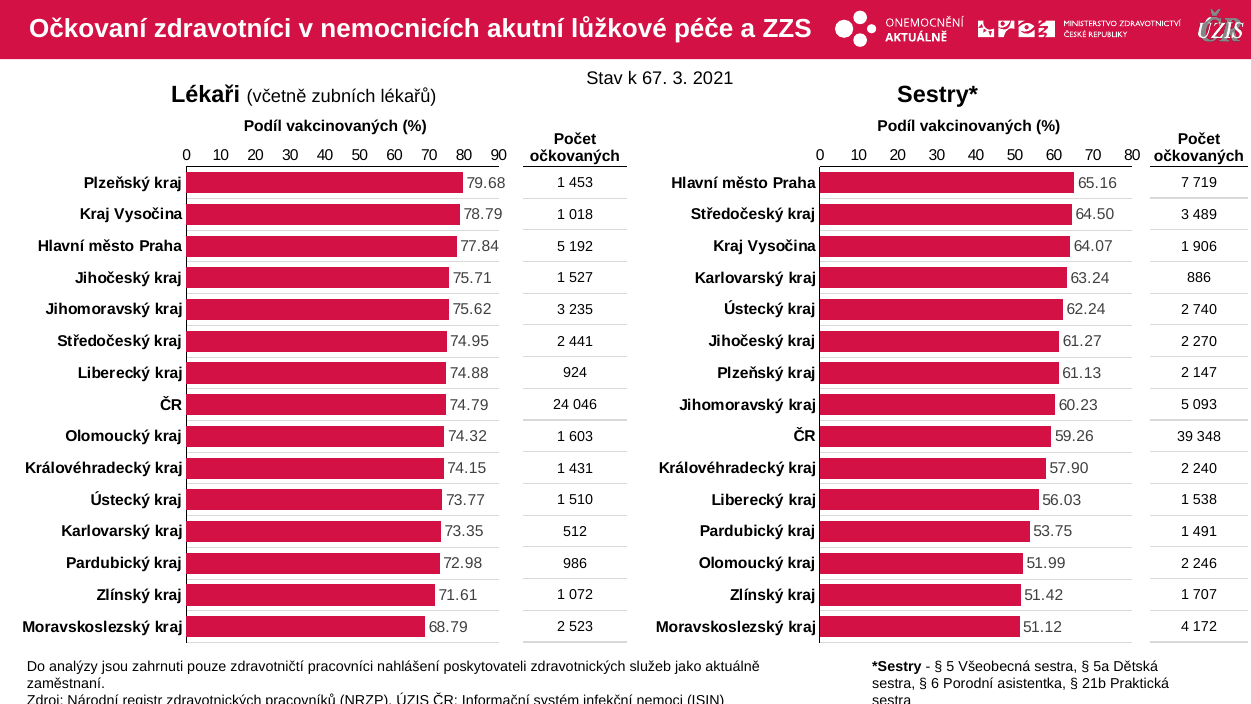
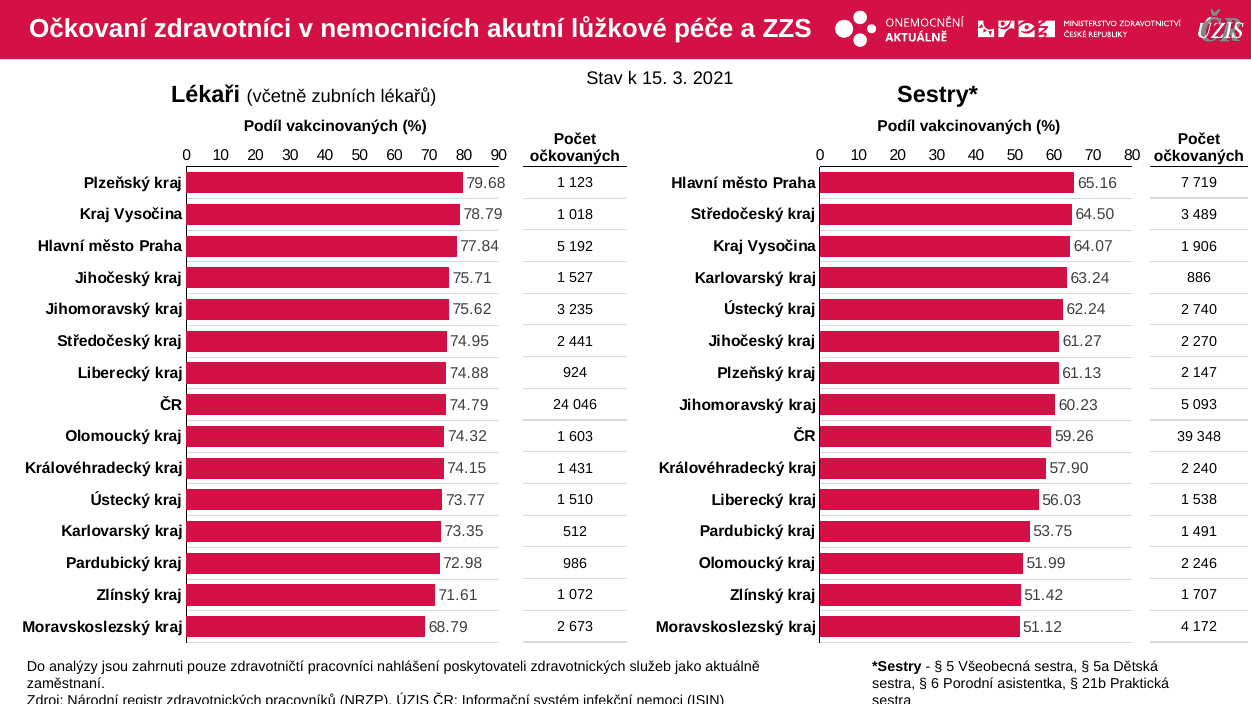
67: 67 -> 15 (655, 78)
453: 453 -> 123 (581, 183)
523: 523 -> 673 (581, 627)
